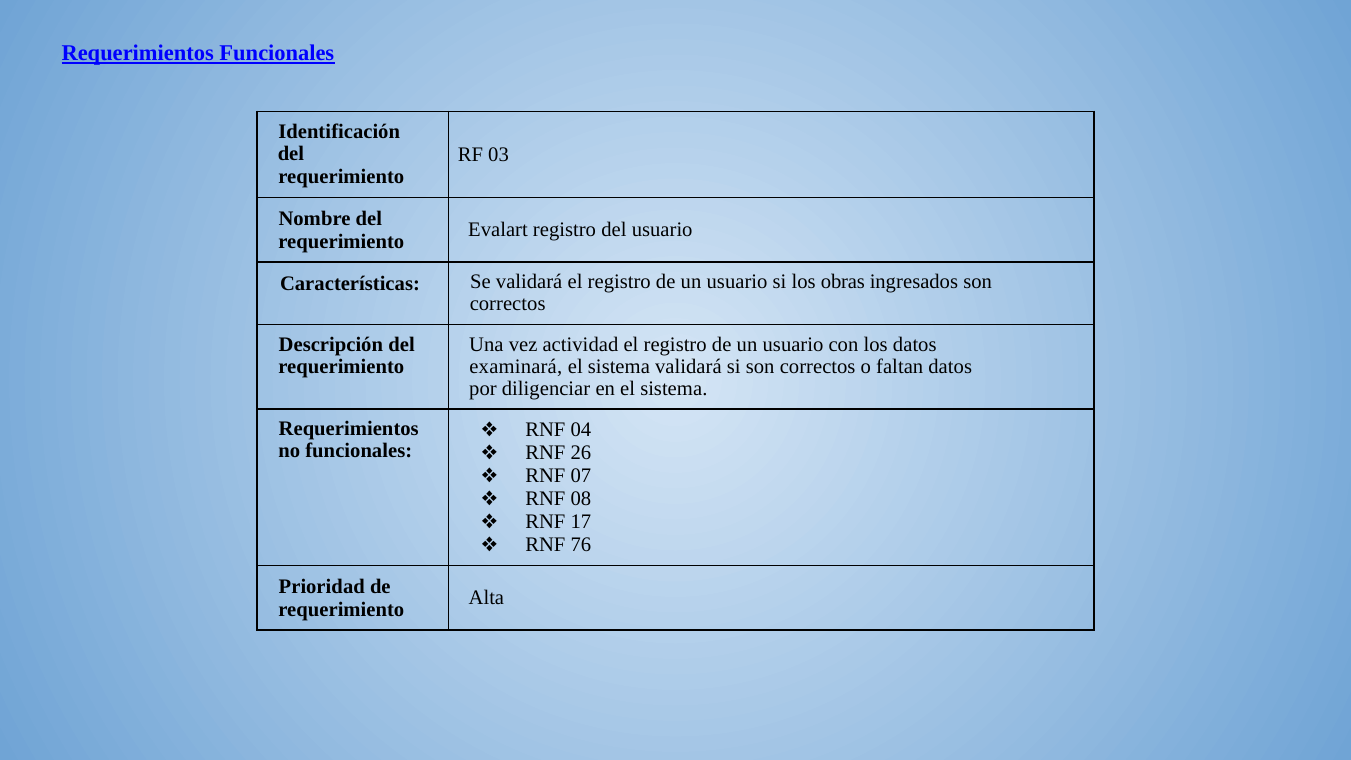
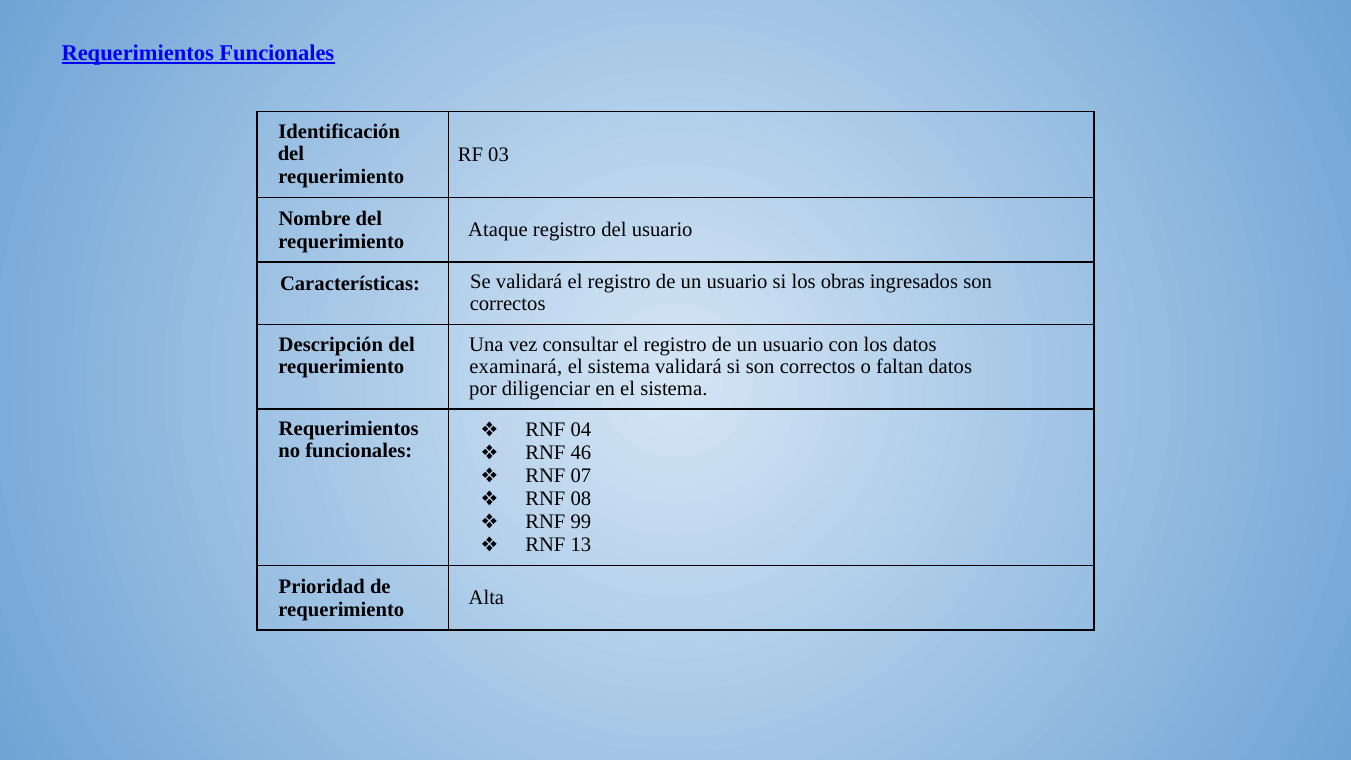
Evalart: Evalart -> Ataque (498, 230)
actividad: actividad -> consultar (580, 345)
26: 26 -> 46 (581, 453)
17: 17 -> 99 (581, 522)
76: 76 -> 13 (581, 545)
